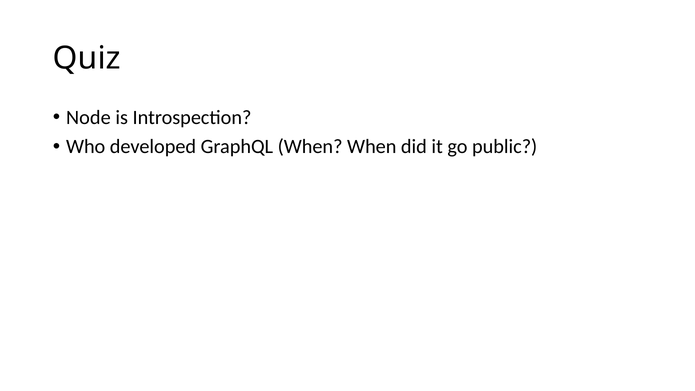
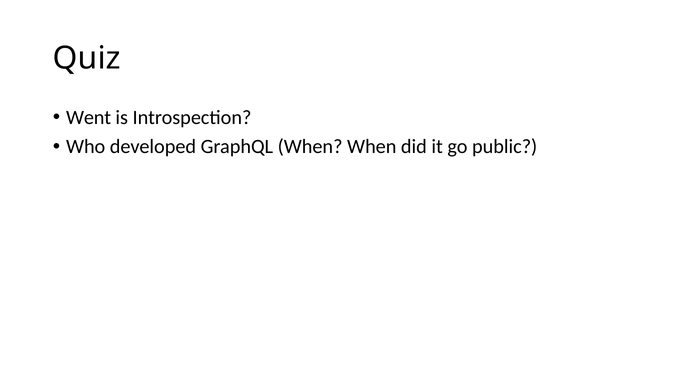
Node: Node -> Went (89, 118)
